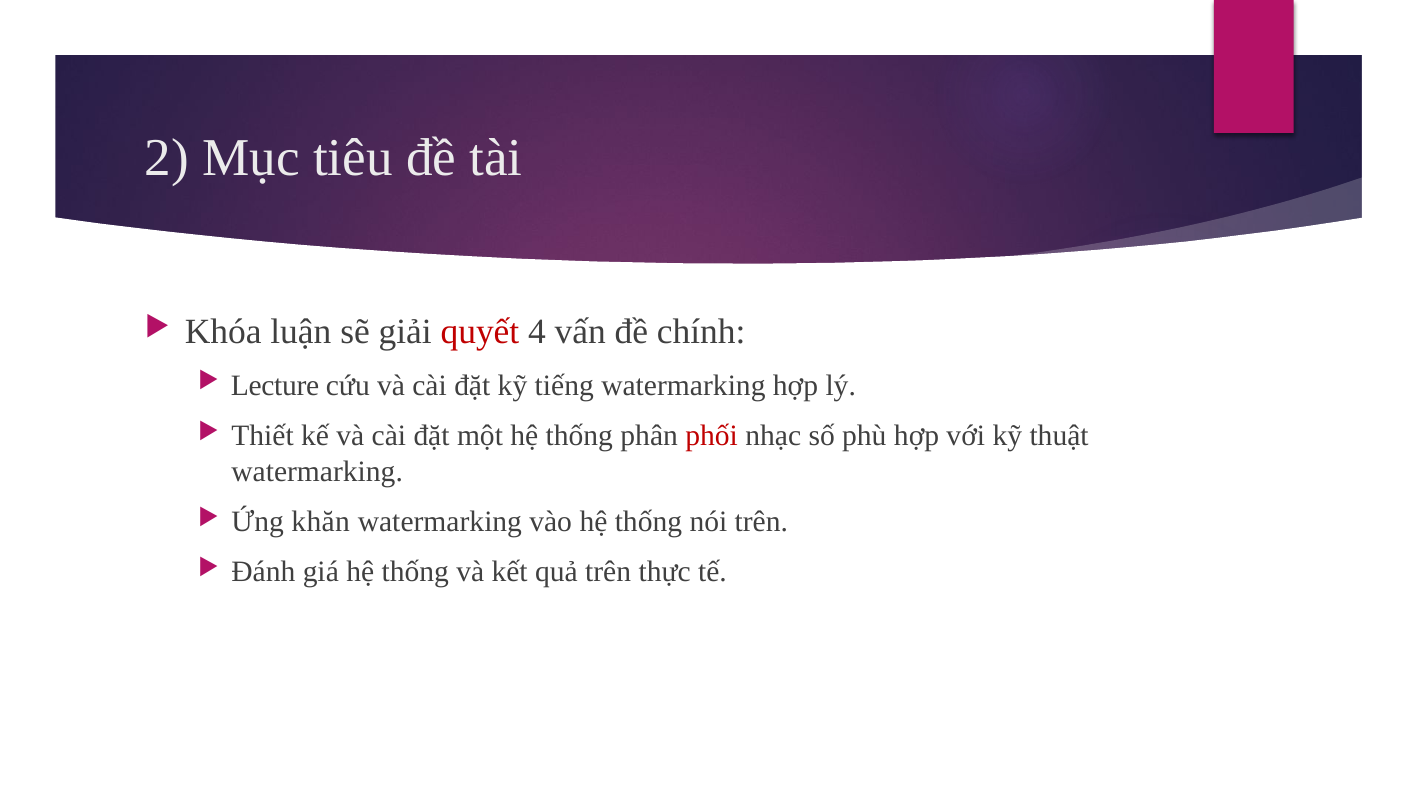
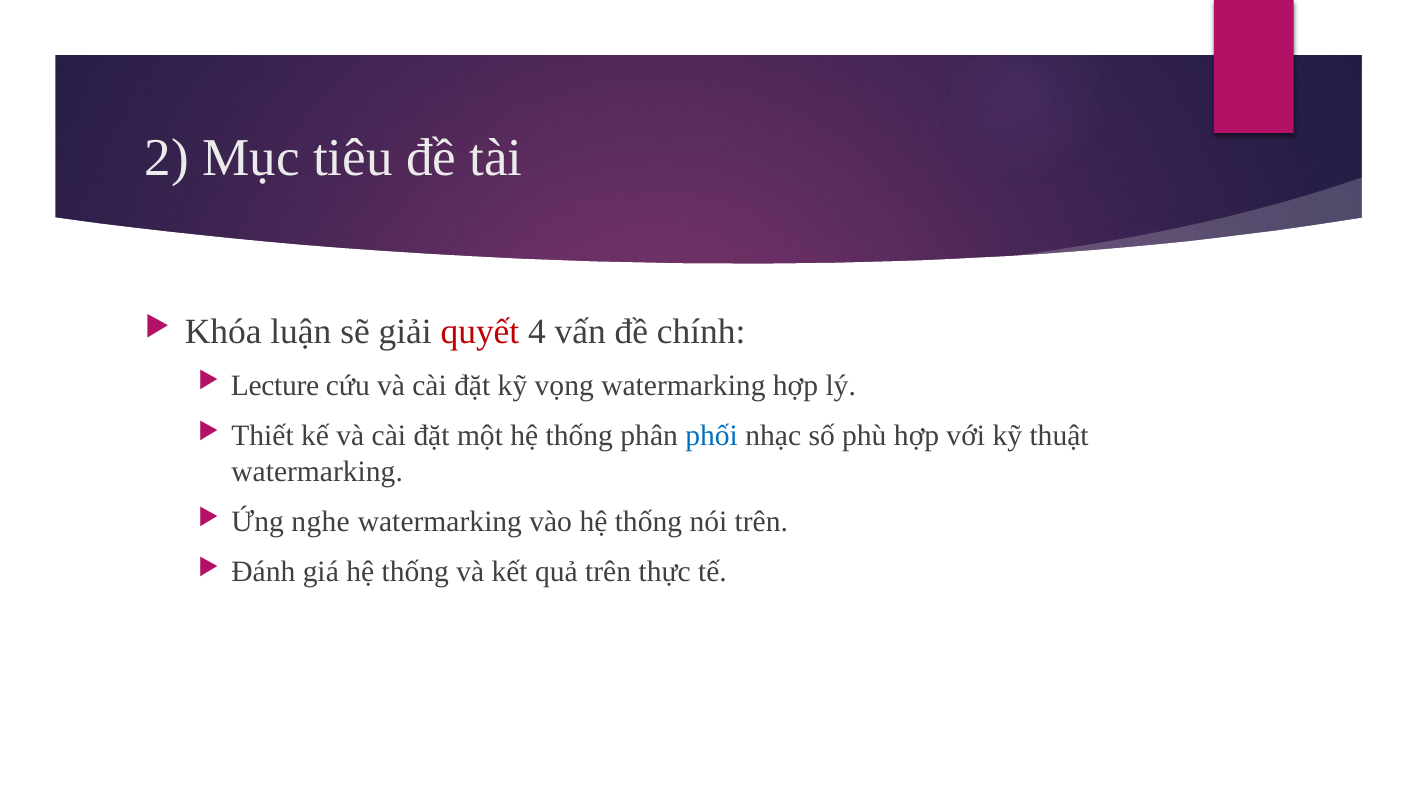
tiếng: tiếng -> vọng (564, 385)
phối colour: red -> blue (712, 436)
khăn: khăn -> nghe (321, 521)
